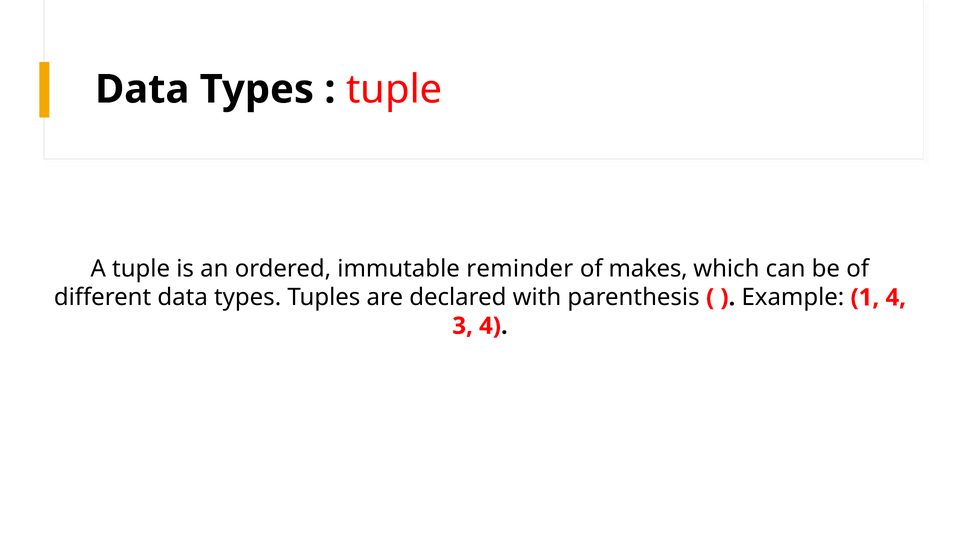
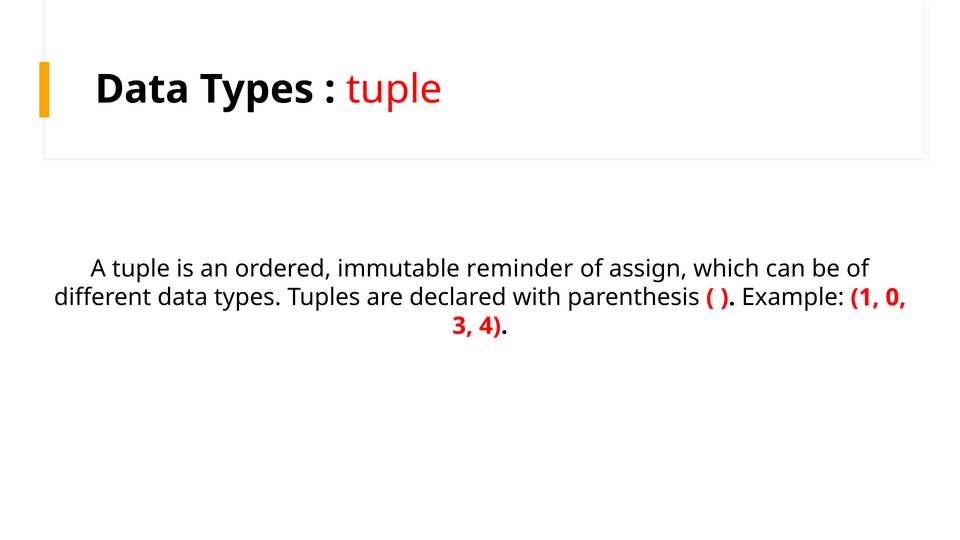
makes: makes -> assign (648, 269)
1 4: 4 -> 0 (896, 297)
